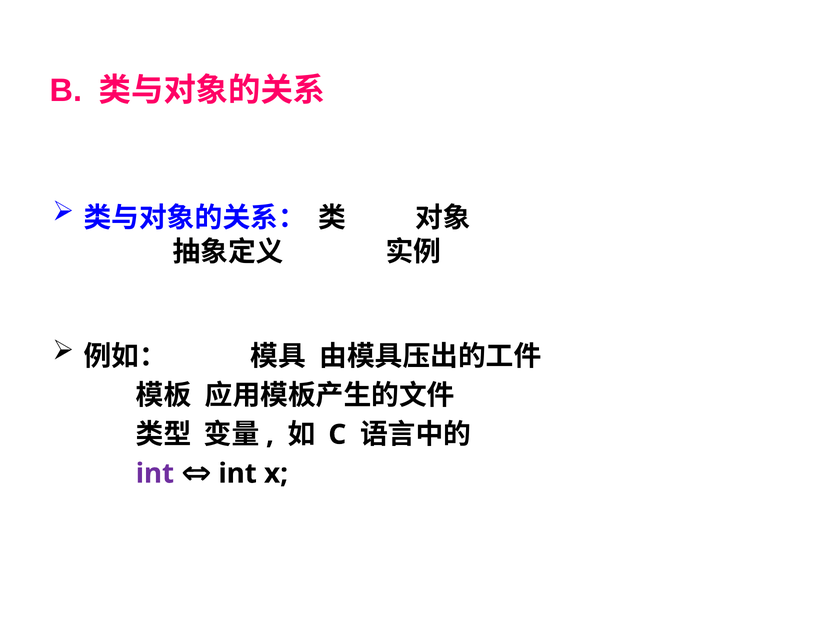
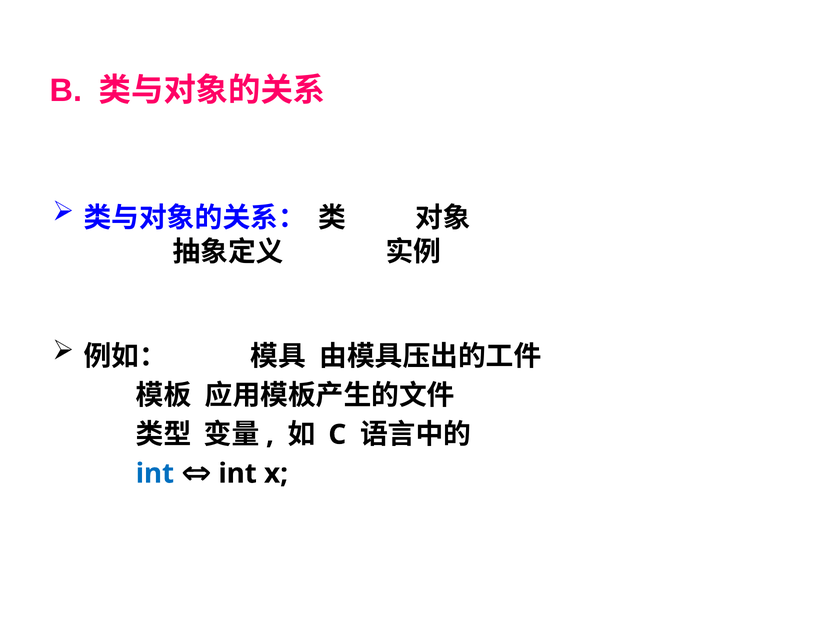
int colour: purple -> blue (155, 473)
